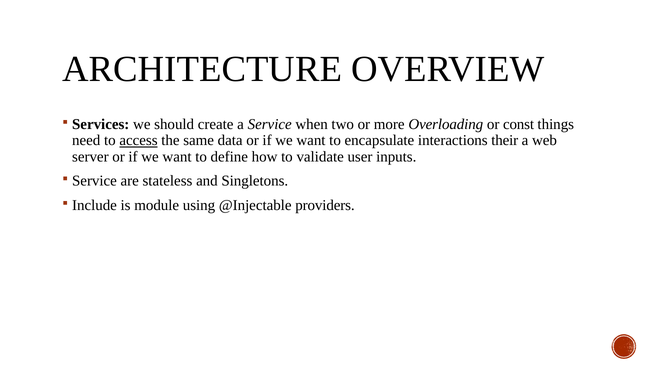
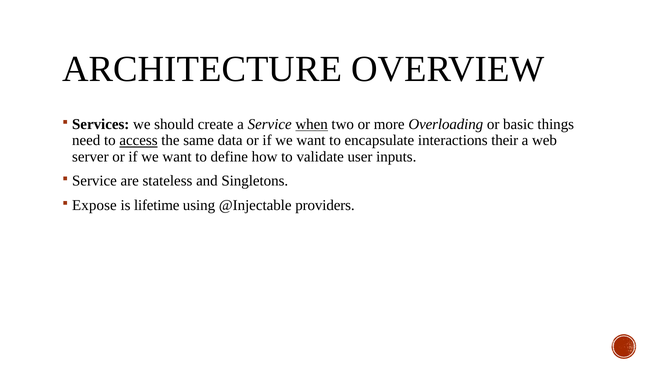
when underline: none -> present (312, 124)
const: const -> basic (518, 124)
Include: Include -> Expose (94, 205)
module: module -> lifetime (157, 205)
